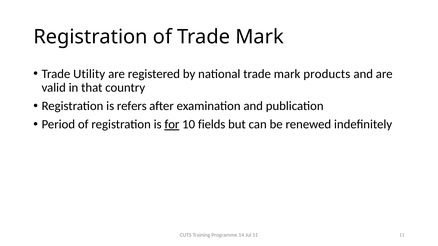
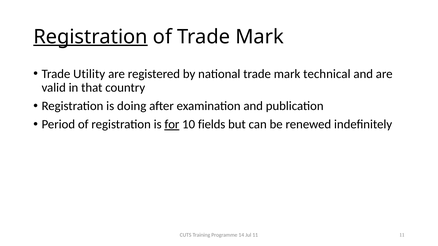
Registration underline: none -> present (91, 37)
products: products -> technical (327, 74)
refers: refers -> doing (132, 106)
